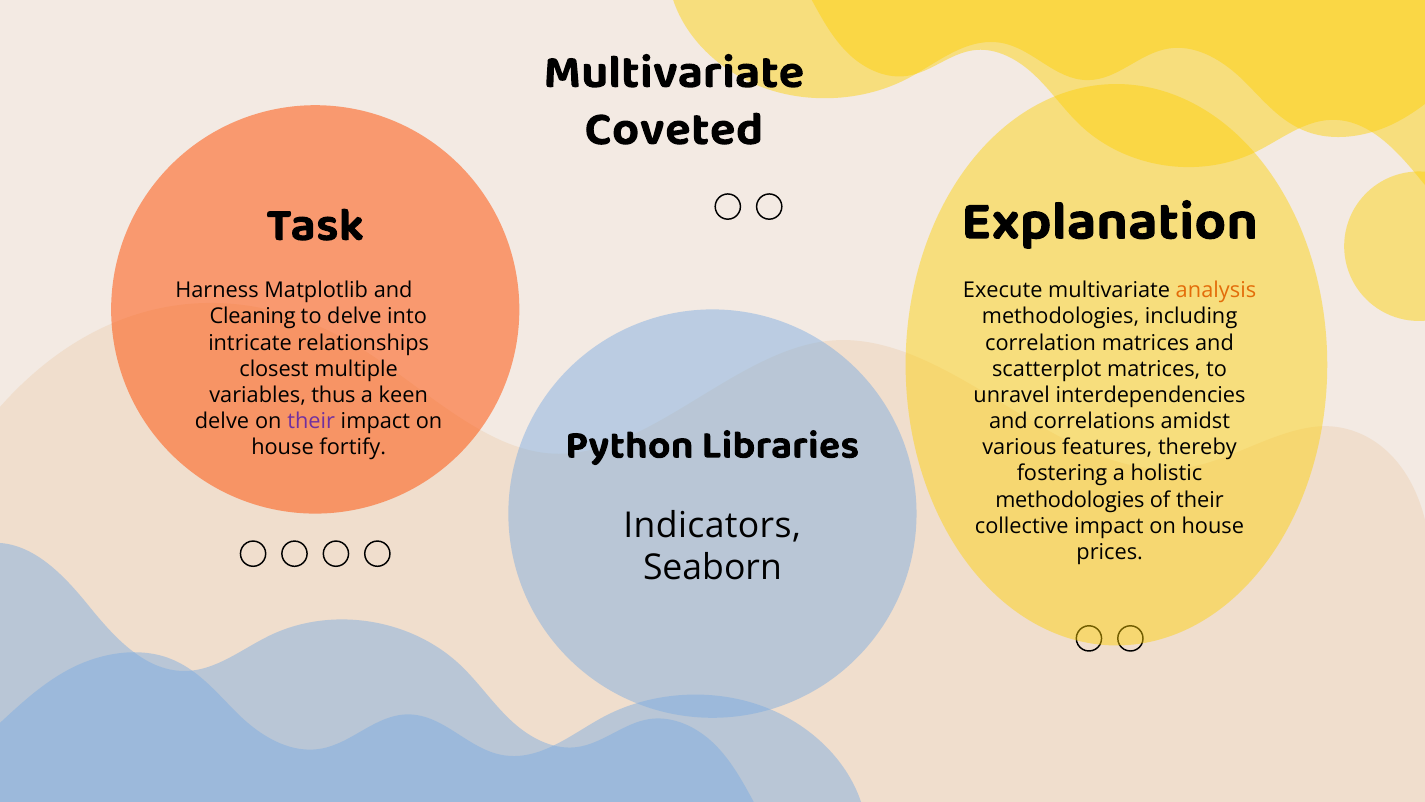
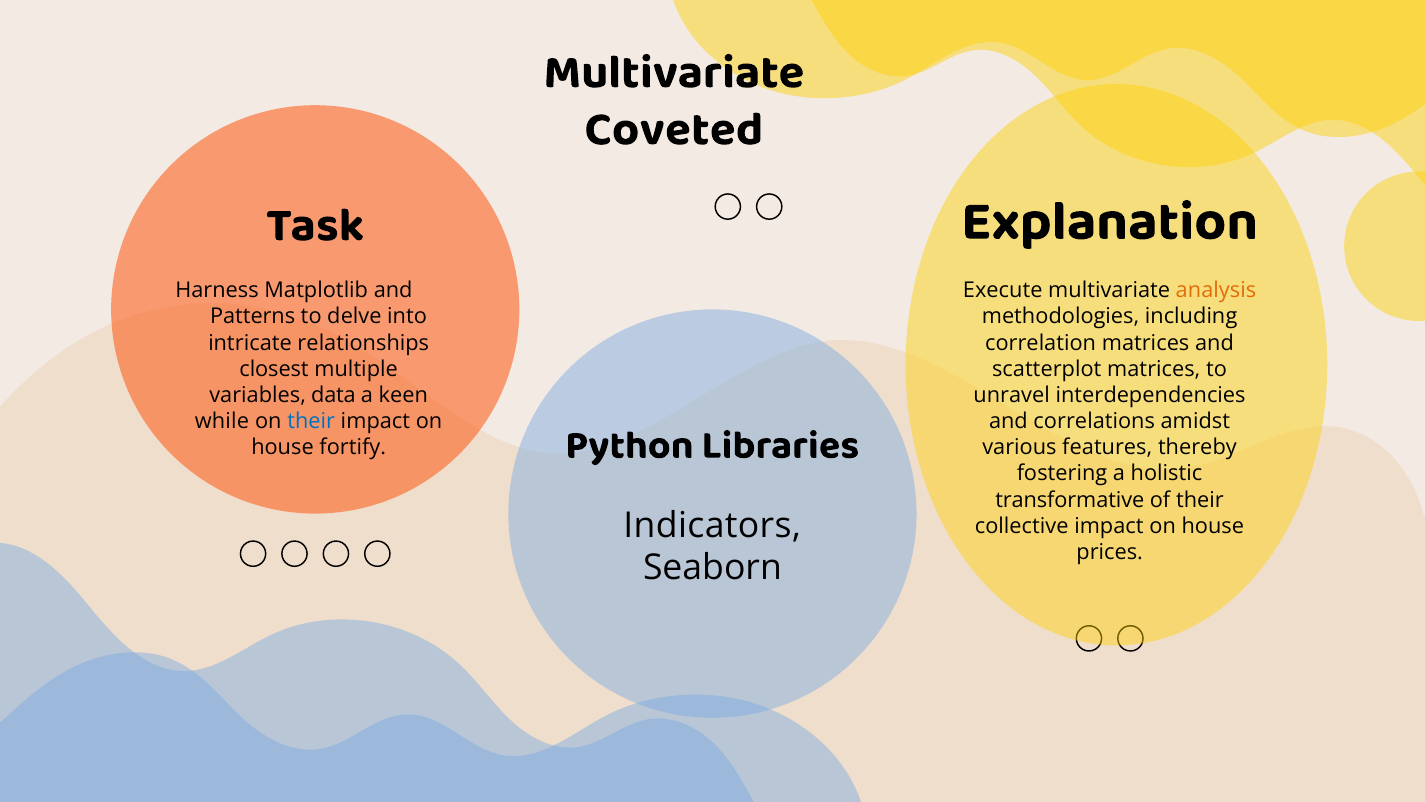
Cleaning: Cleaning -> Patterns (253, 317)
thus: thus -> data (333, 395)
delve: delve -> while (222, 421)
their colour: purple -> blue (311, 421)
methodologies: methodologies -> transformative (1070, 500)
